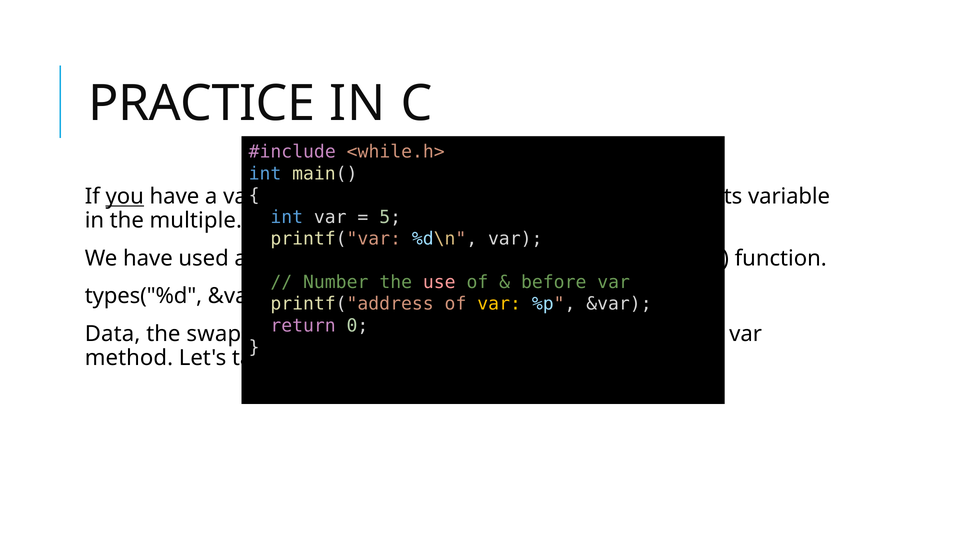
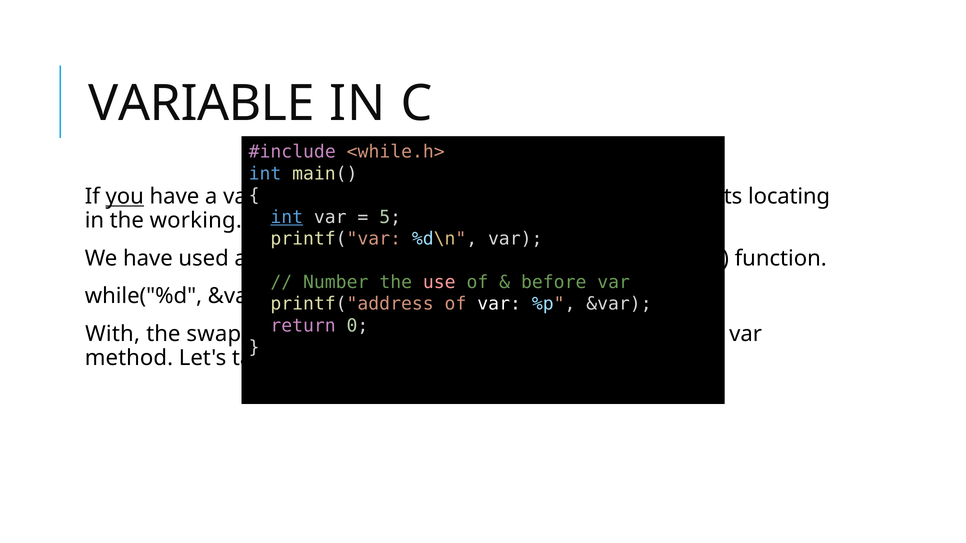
PRACTICE: PRACTICE -> VARIABLE (202, 104)
variable: variable -> locating (789, 197)
int underline: none -> present (287, 217)
the multiple: multiple -> working (196, 220)
types("%d: types("%d -> while("%d (143, 296)
var colour: yellow -> white (499, 304)
Data: Data -> With (113, 334)
